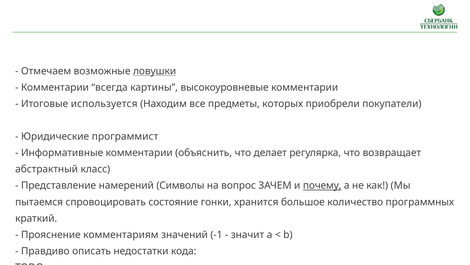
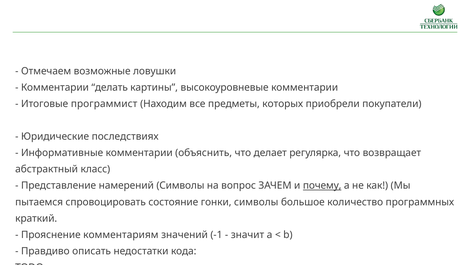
ловушки underline: present -> none (155, 71)
всегда: всегда -> делать (110, 87)
используется: используется -> программист (104, 104)
программист: программист -> последствиях (125, 136)
гонки хранится: хранится -> символы (256, 202)
